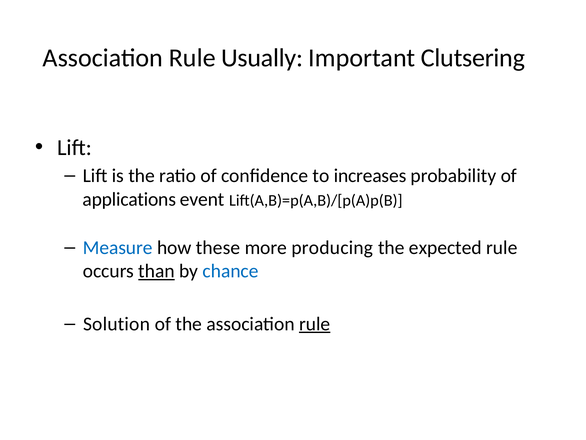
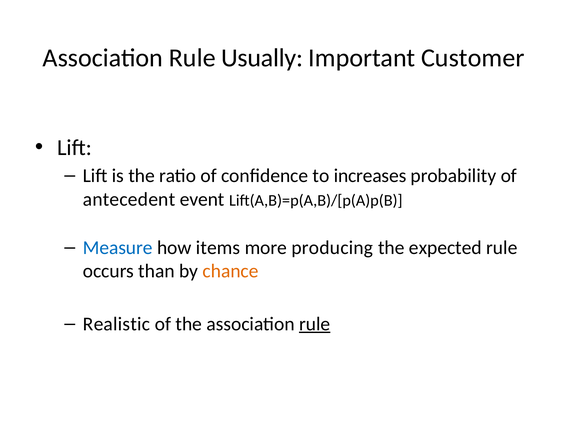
Clutsering: Clutsering -> Customer (473, 58)
applications: applications -> antecedent (129, 199)
these: these -> items (218, 247)
than underline: present -> none (157, 271)
chance colour: blue -> orange (231, 271)
Solution: Solution -> Realistic (116, 324)
